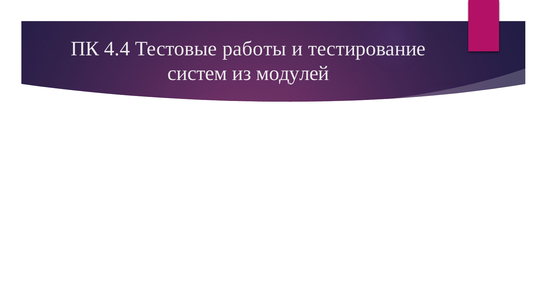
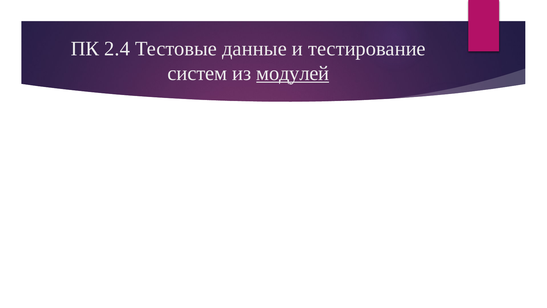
4.4: 4.4 -> 2.4 (117, 49)
работы: работы -> данные (254, 49)
модулей underline: none -> present (293, 73)
